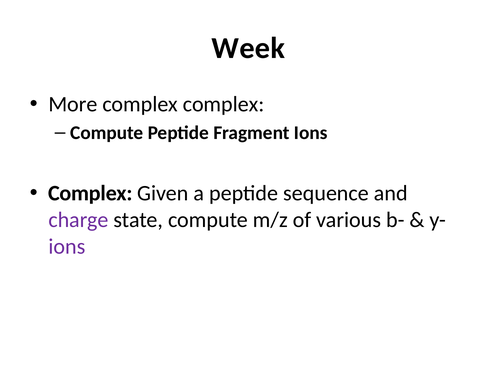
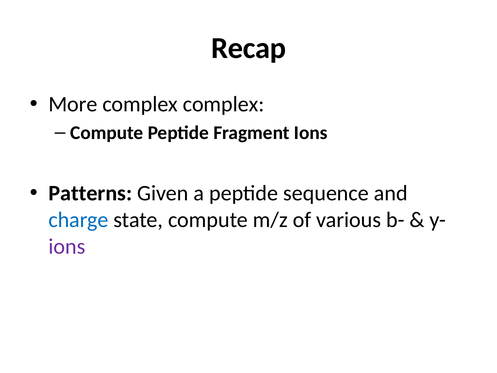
Week: Week -> Recap (249, 48)
Complex: Complex -> Patterns (90, 193)
charge colour: purple -> blue (79, 220)
